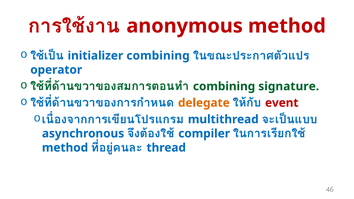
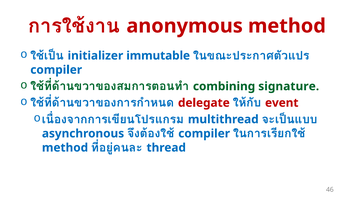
initializer combining: combining -> immutable (158, 56)
operator: operator -> compiler (56, 70)
delegate colour: orange -> red (204, 103)
